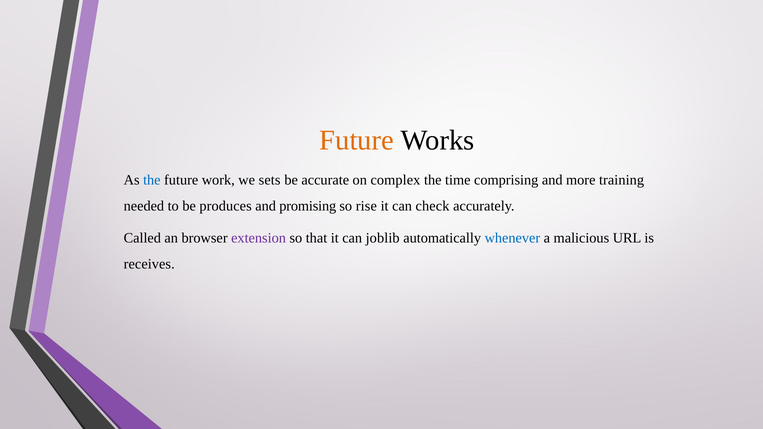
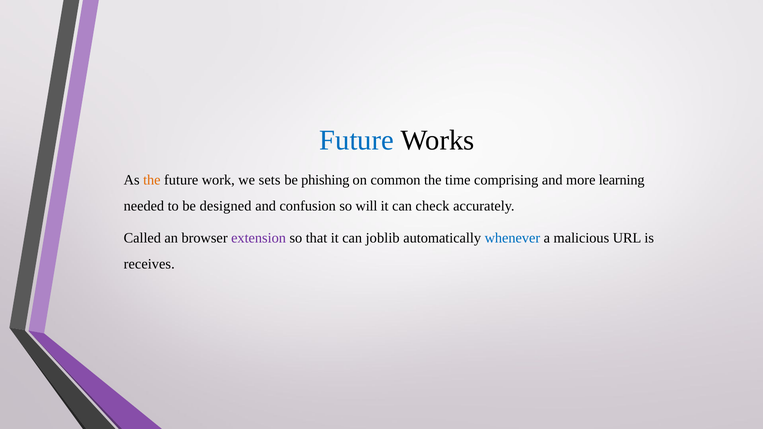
Future colour: orange -> blue (357, 141)
the colour: blue -> orange (152, 180)
accurate: accurate -> phishing (325, 180)
complex: complex -> common (396, 180)
training: training -> learning (622, 180)
produces: produces -> designed (226, 206)
promising: promising -> confusion (308, 206)
rise: rise -> will (366, 206)
